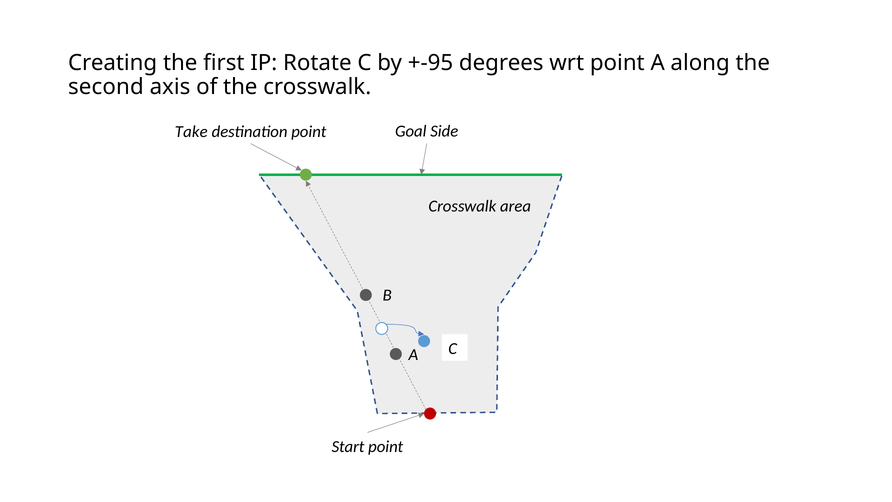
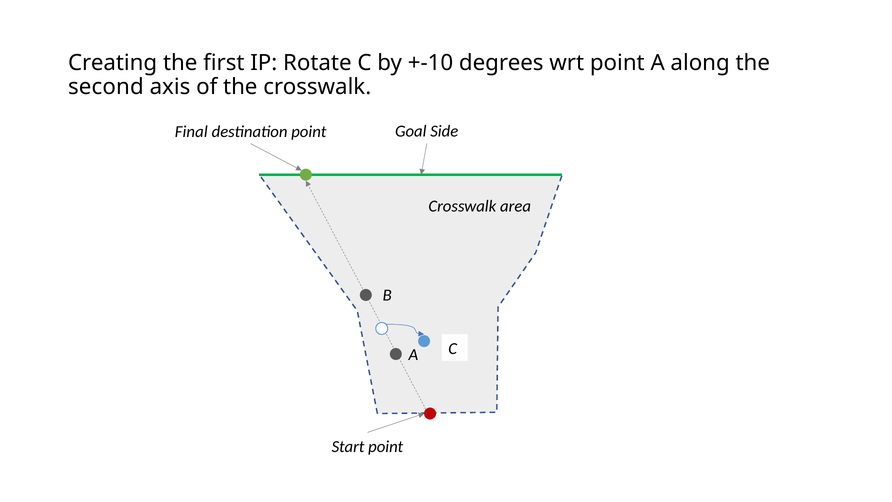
+-95: +-95 -> +-10 (430, 63)
Take: Take -> Final (191, 131)
